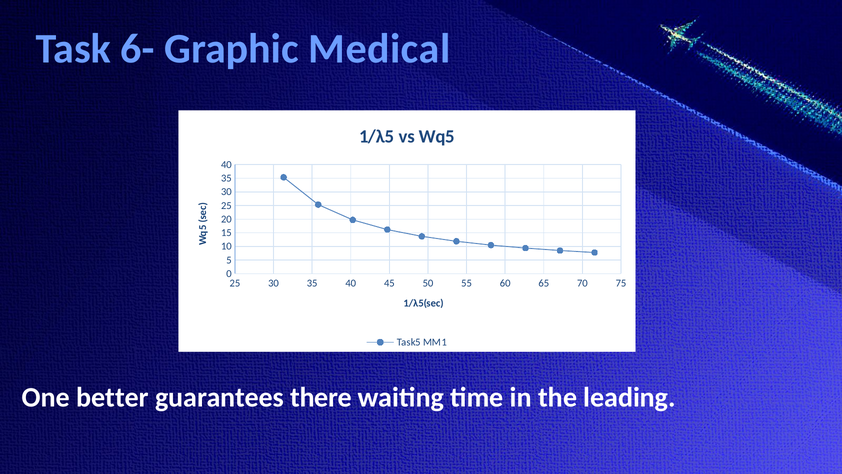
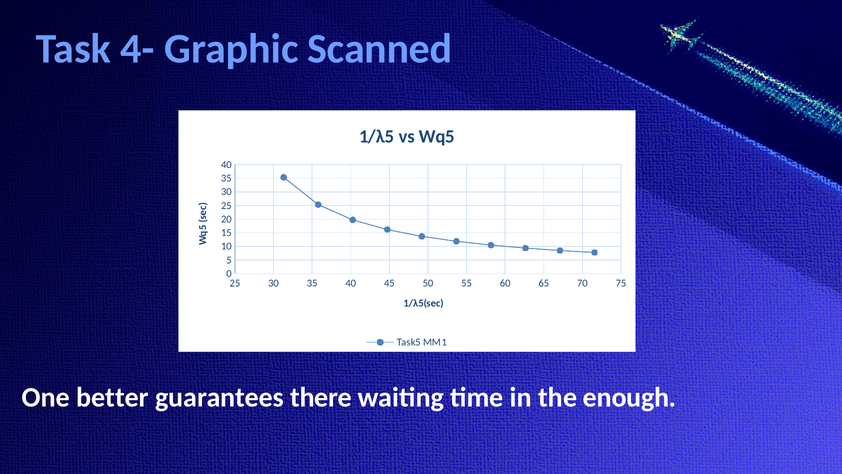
6-: 6- -> 4- (138, 49)
Medical: Medical -> Scanned (380, 49)
leading: leading -> enough (630, 397)
